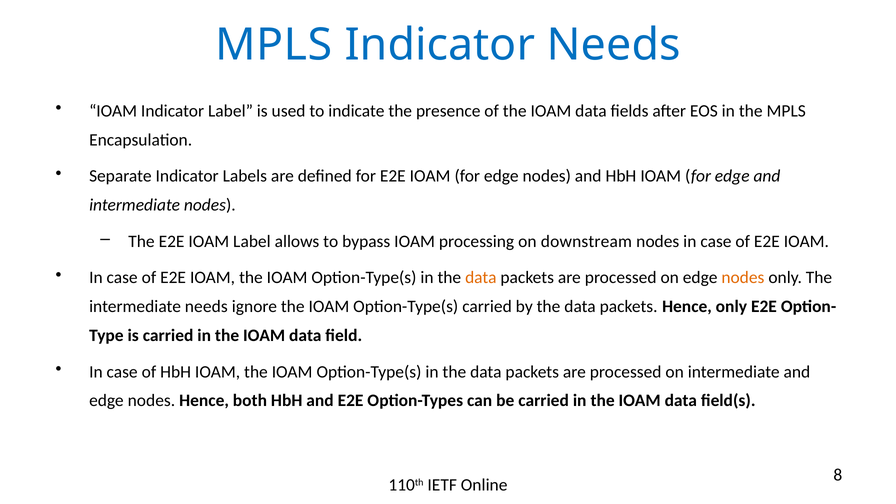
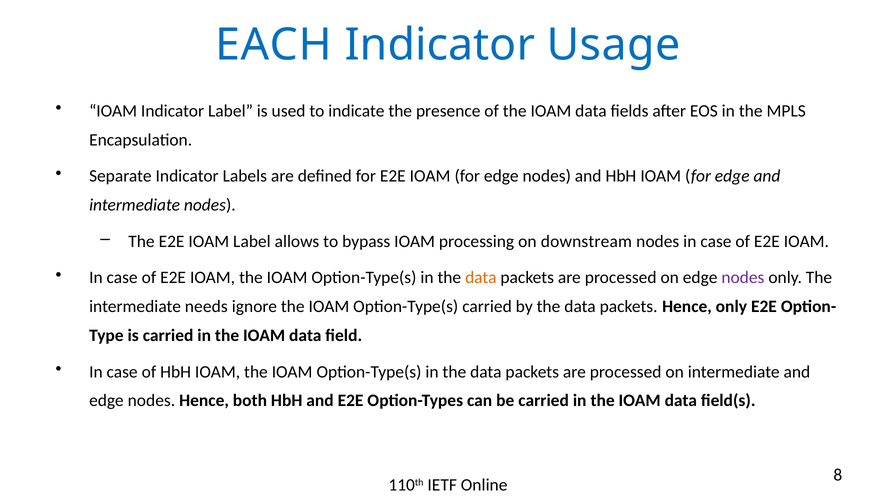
MPLS: MPLS -> EACH (274, 45)
Indicator Needs: Needs -> Usage (614, 45)
nodes colour: orange -> purple (743, 278)
